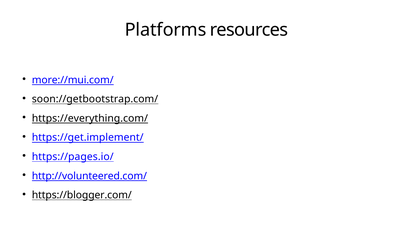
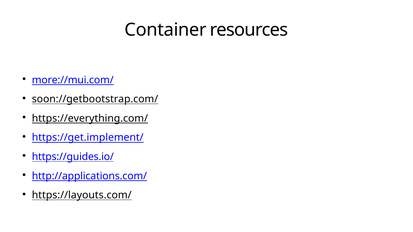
Platforms: Platforms -> Container (166, 30)
https://pages.io/: https://pages.io/ -> https://guides.io/ (73, 157)
http://volunteered.com/: http://volunteered.com/ -> http://applications.com/ (89, 176)
https://blogger.com/: https://blogger.com/ -> https://layouts.com/ (82, 195)
